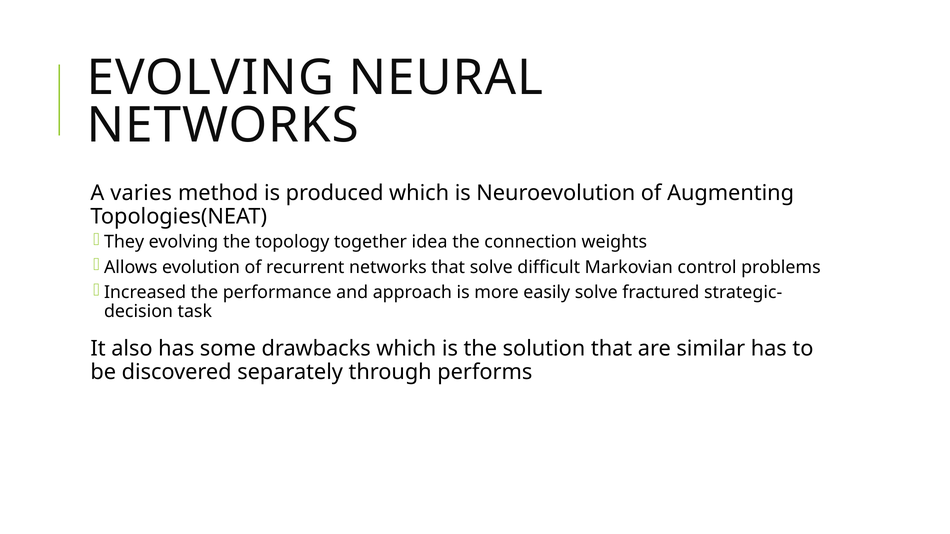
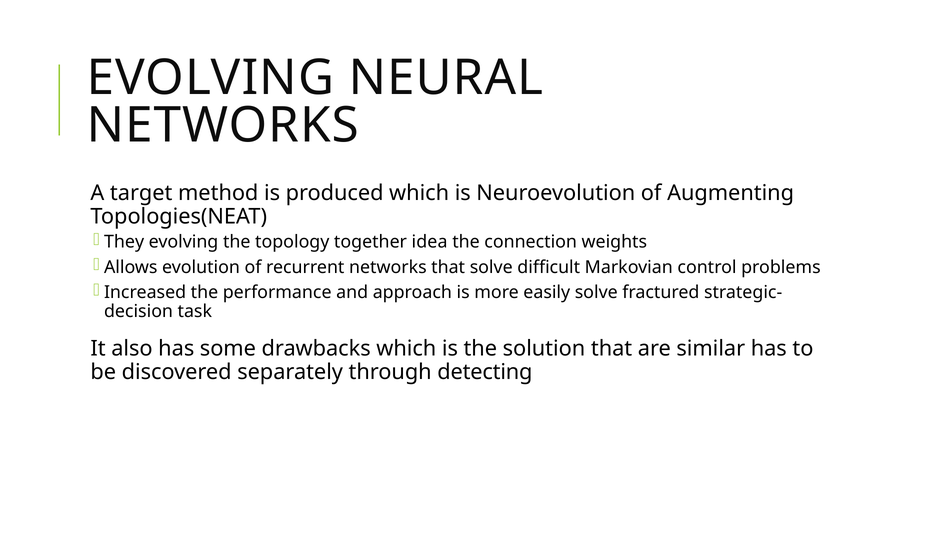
varies: varies -> target (141, 193)
performs: performs -> detecting (485, 372)
